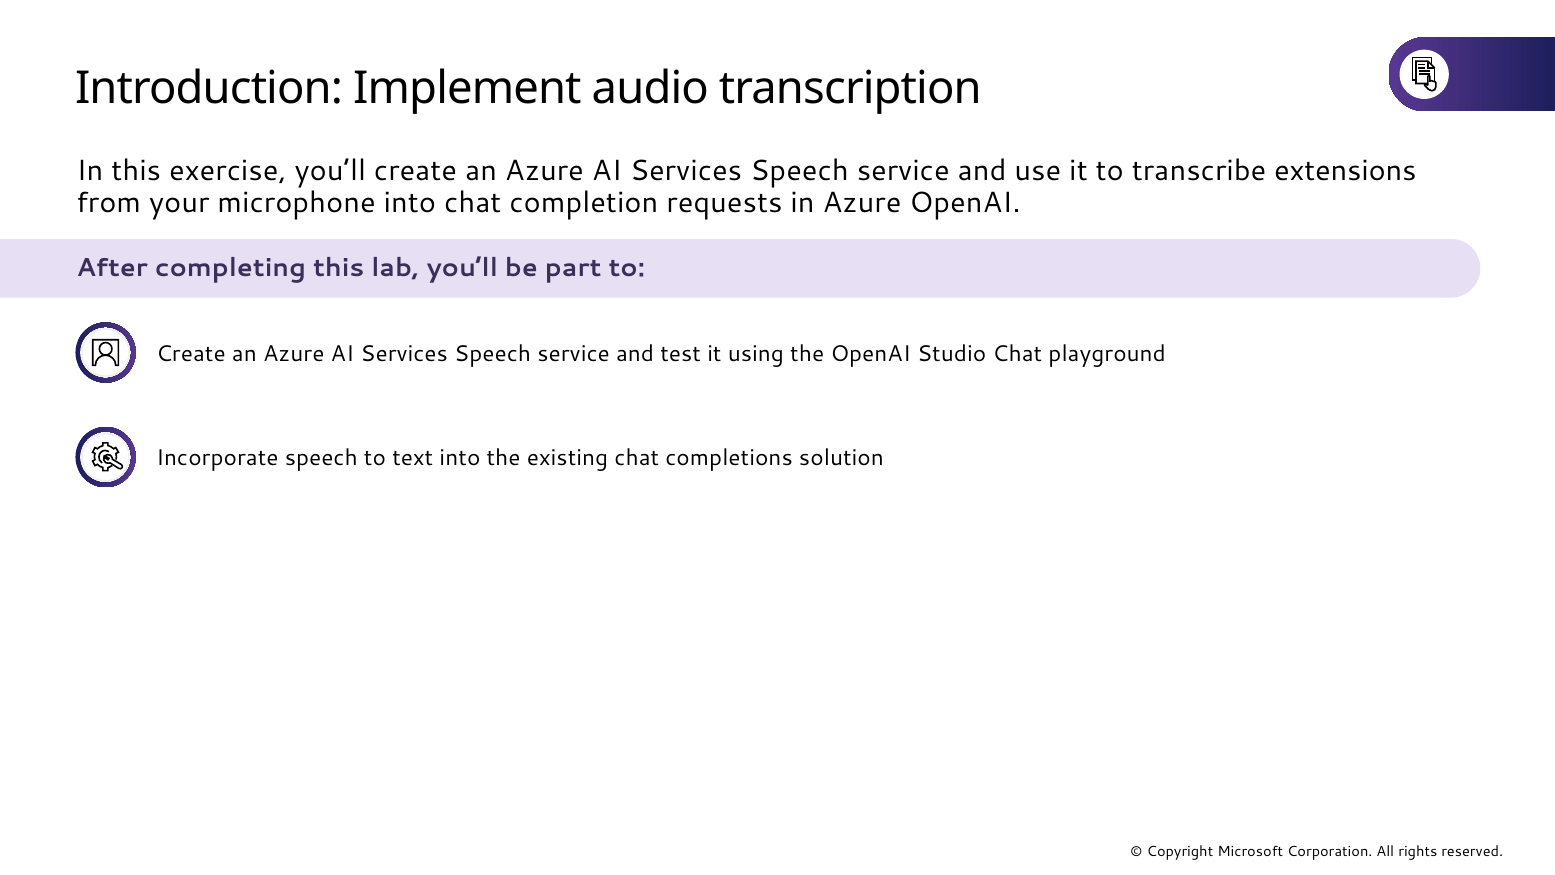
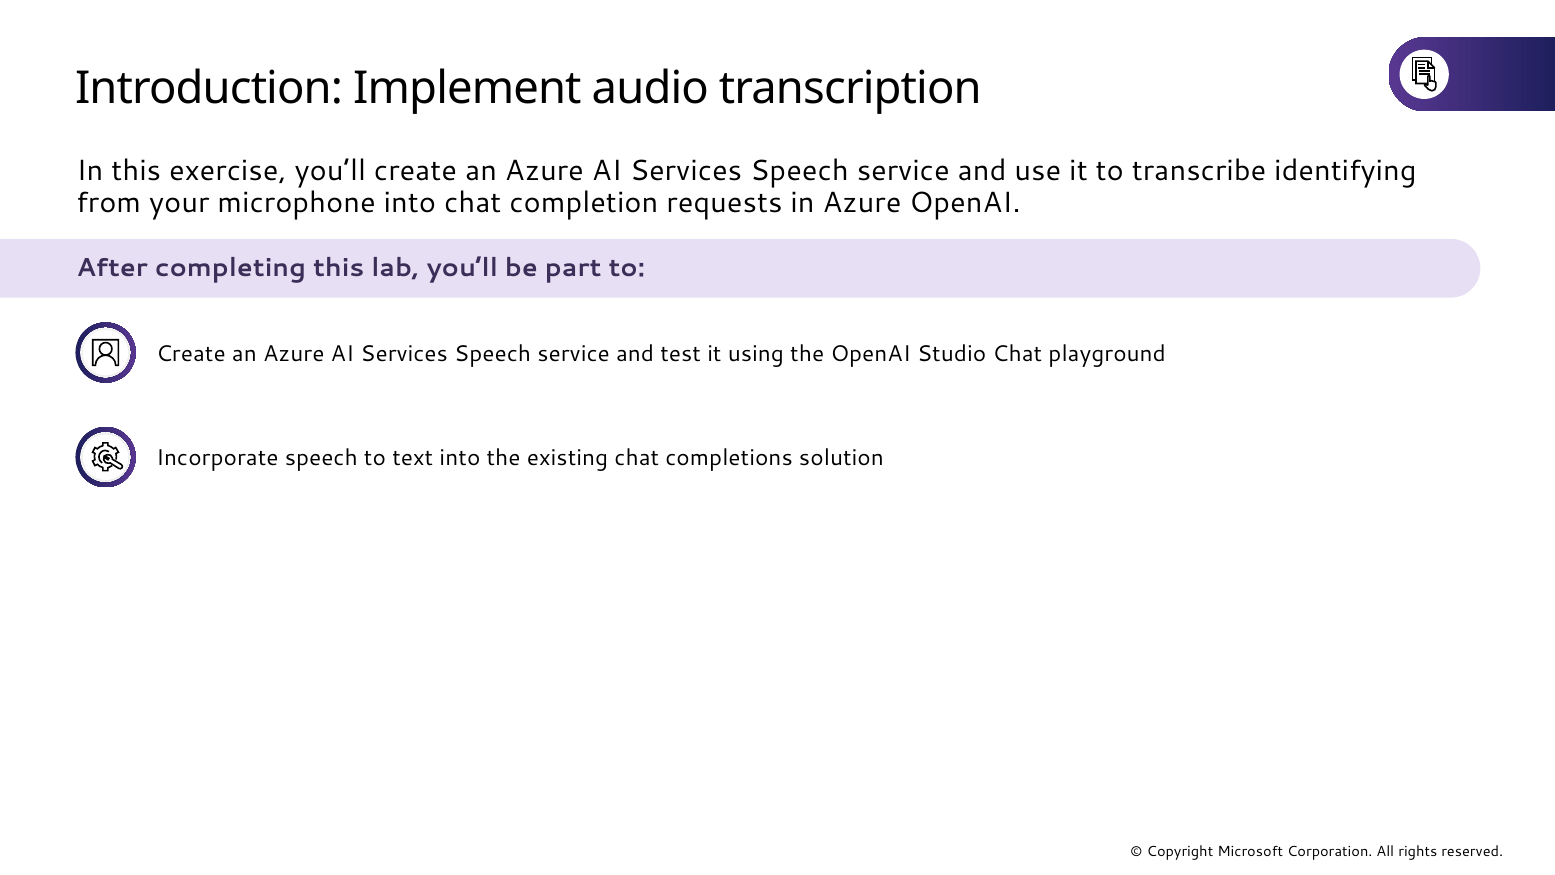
extensions: extensions -> identifying (1345, 171)
